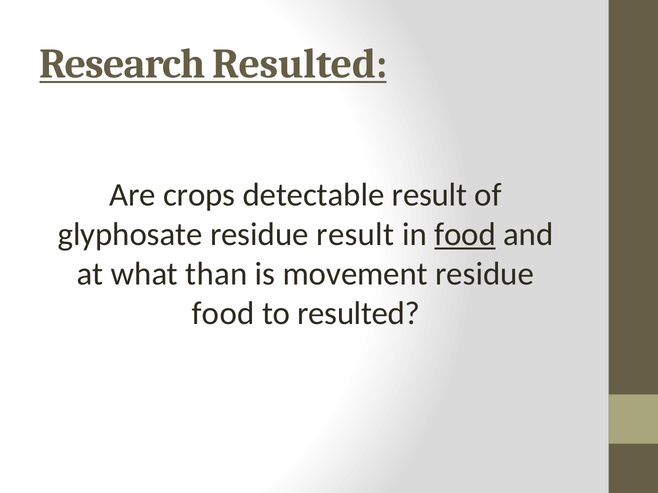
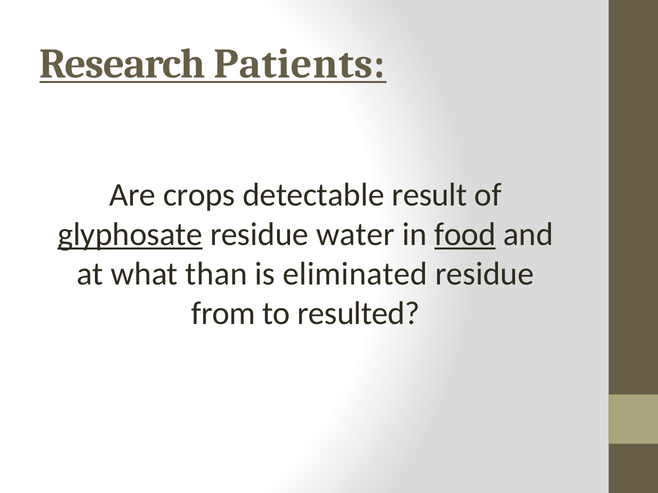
Research Resulted: Resulted -> Patients (299, 64)
glyphosate underline: none -> present (130, 235)
residue result: result -> water (355, 235)
movement: movement -> eliminated (355, 274)
food: food -> from (223, 314)
